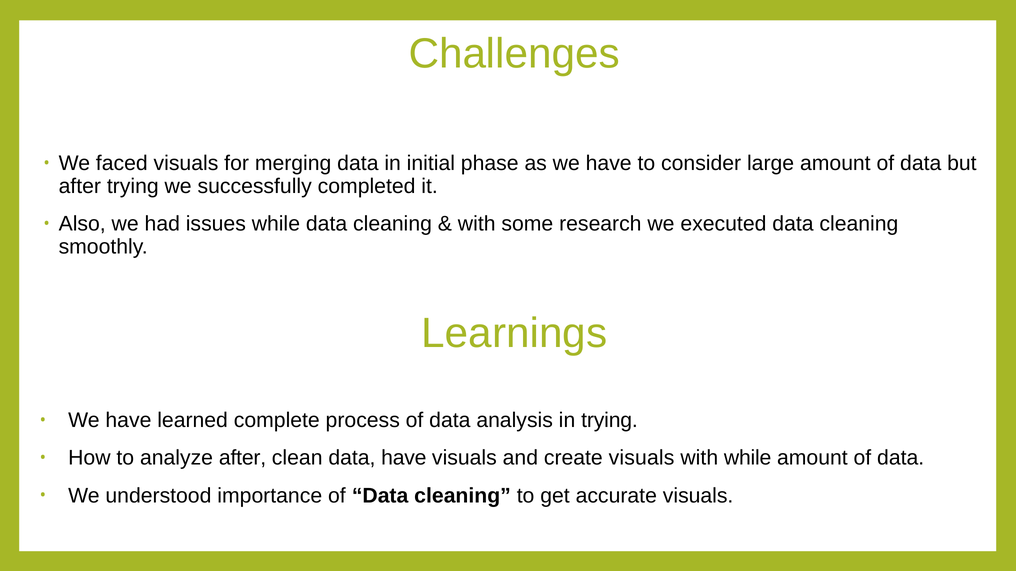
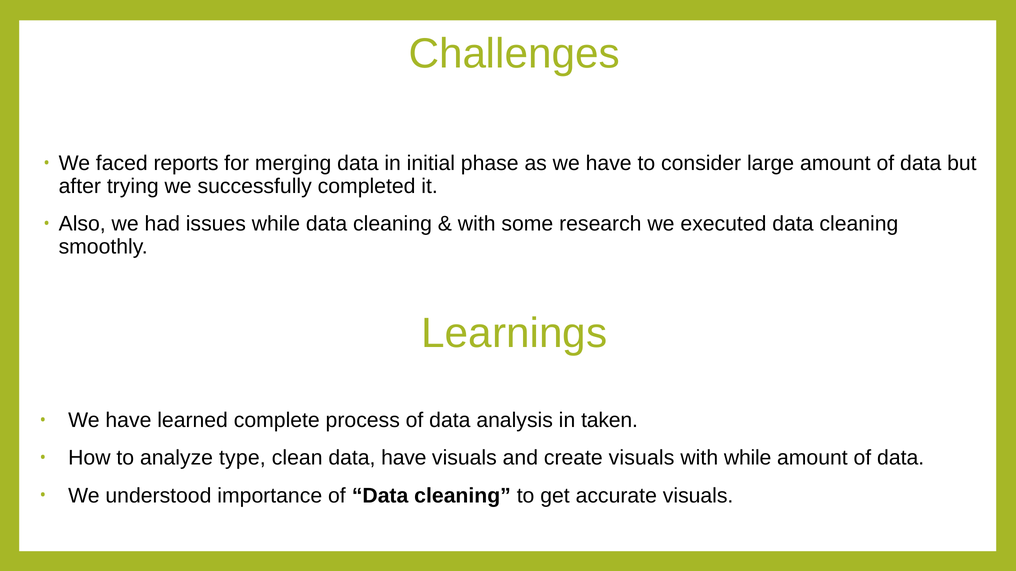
faced visuals: visuals -> reports (186, 164)
in trying: trying -> taken (610, 421)
analyze after: after -> type (242, 458)
